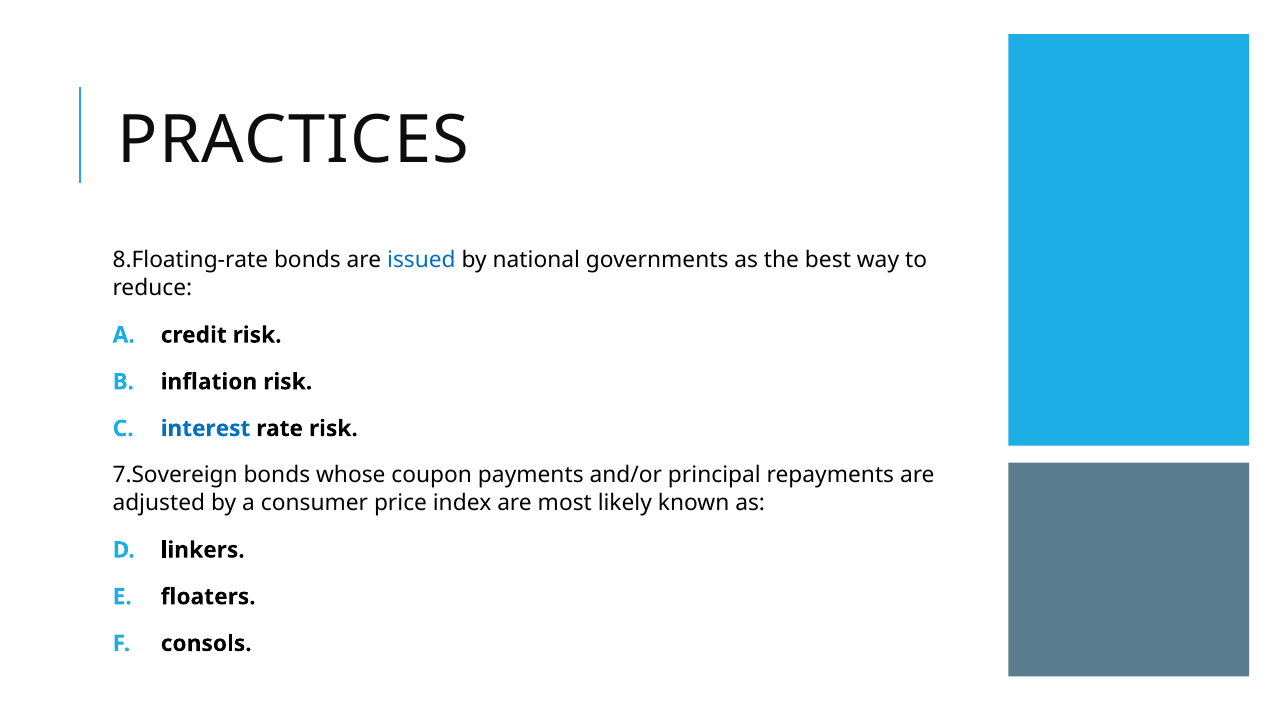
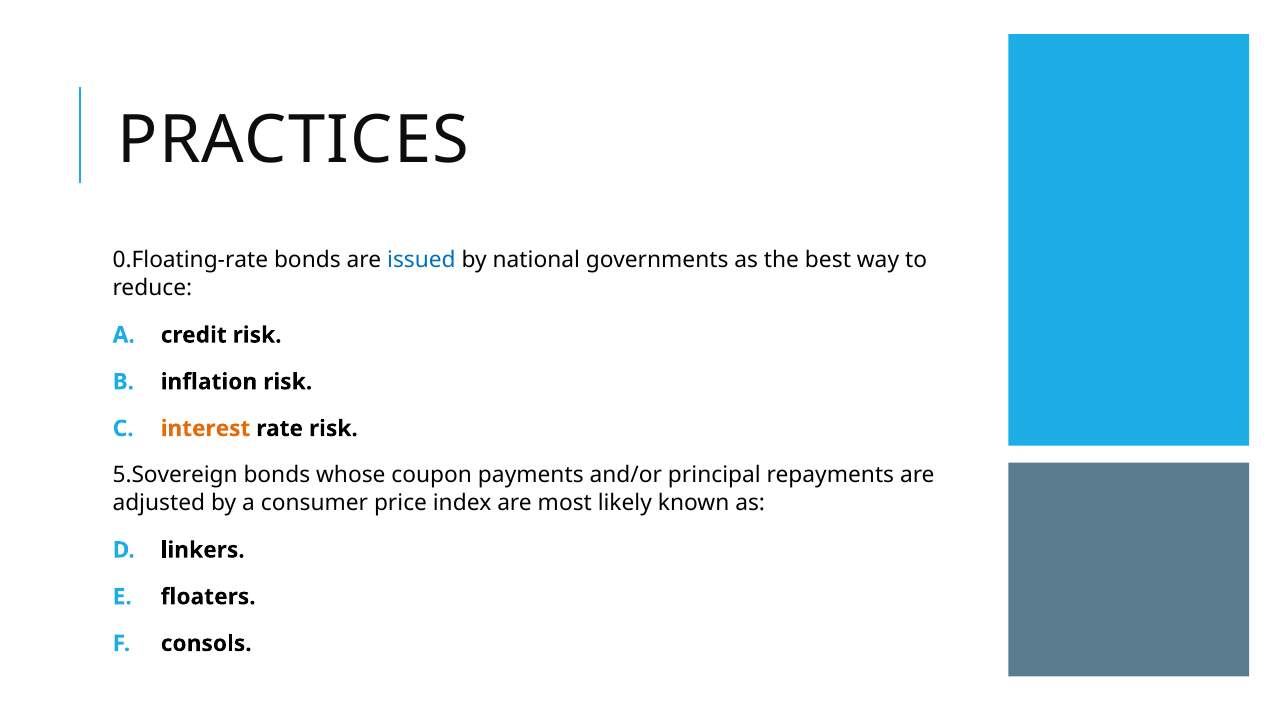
8.Floating-rate: 8.Floating-rate -> 0.Floating-rate (190, 260)
interest colour: blue -> orange (206, 428)
7.Sovereign: 7.Sovereign -> 5.Sovereign (175, 475)
